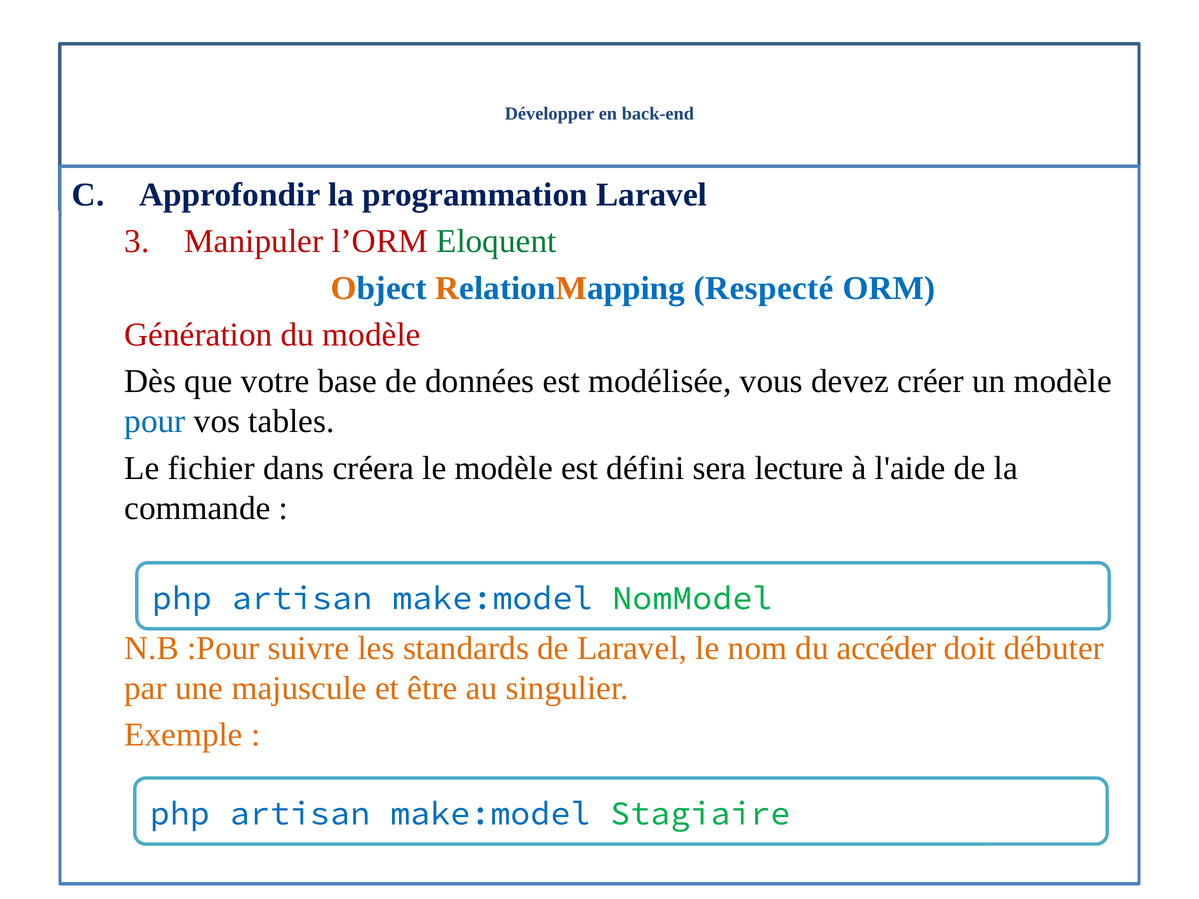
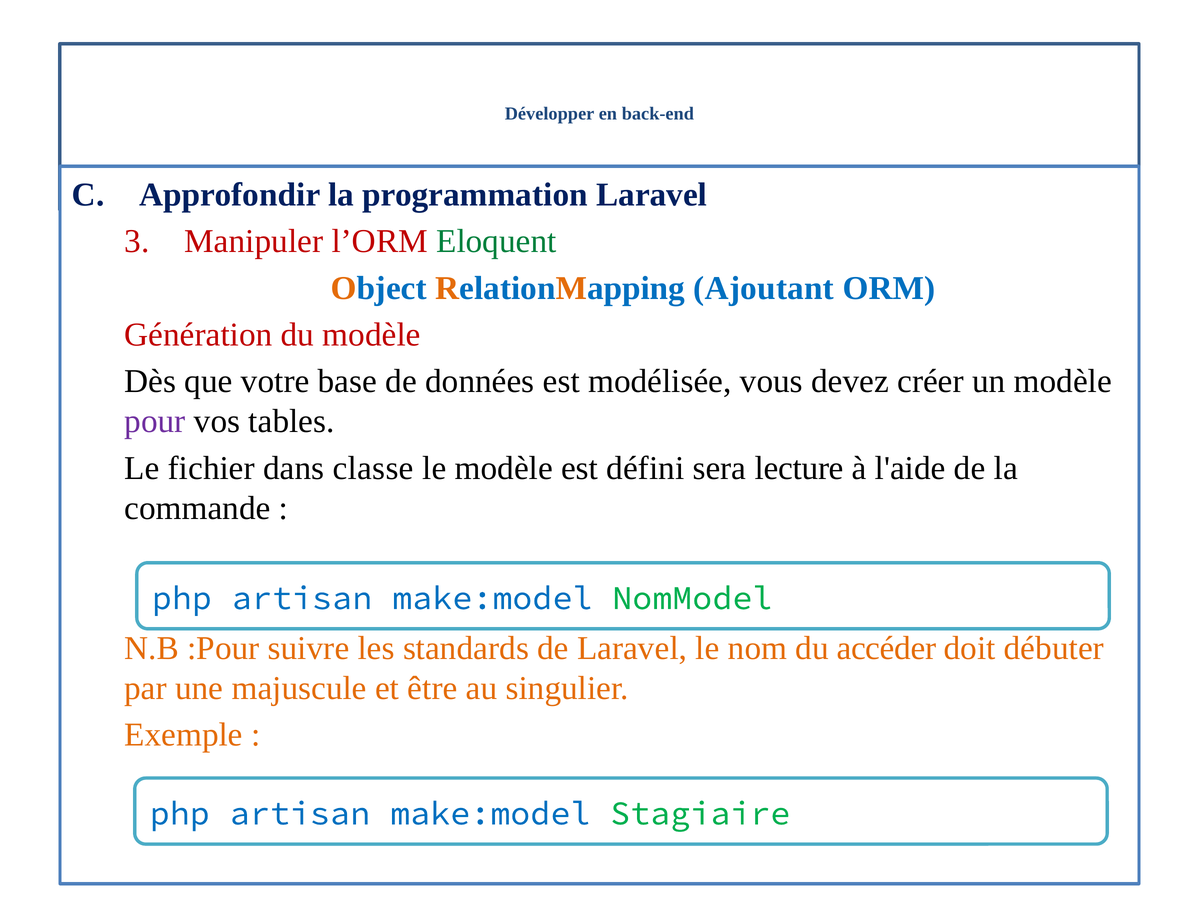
Respecté: Respecté -> Ajoutant (764, 288)
pour colour: blue -> purple (155, 421)
créera: créera -> classe (373, 468)
